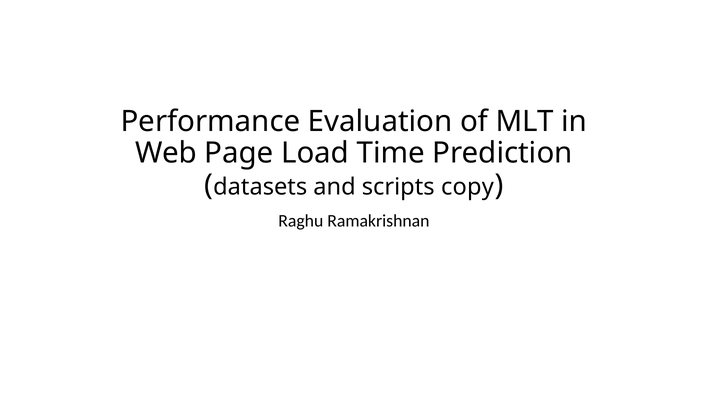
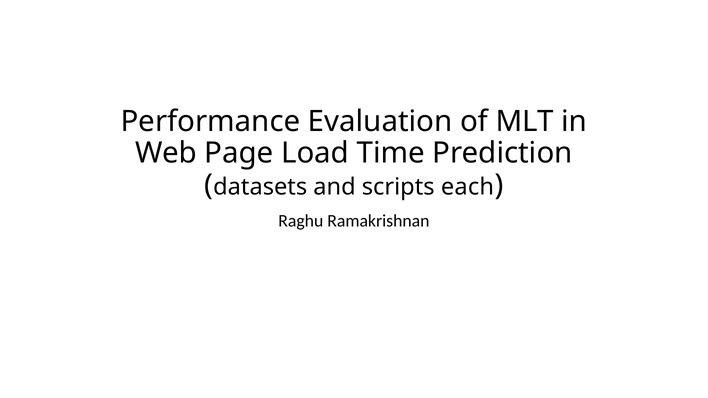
copy: copy -> each (467, 187)
